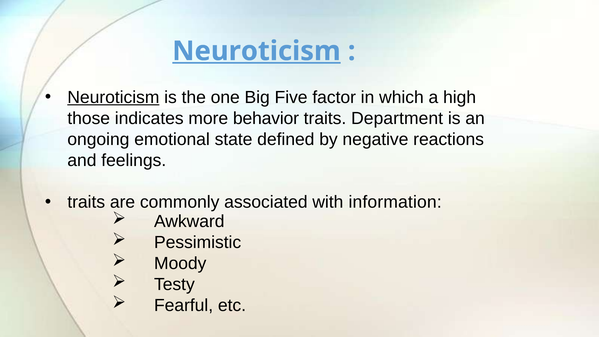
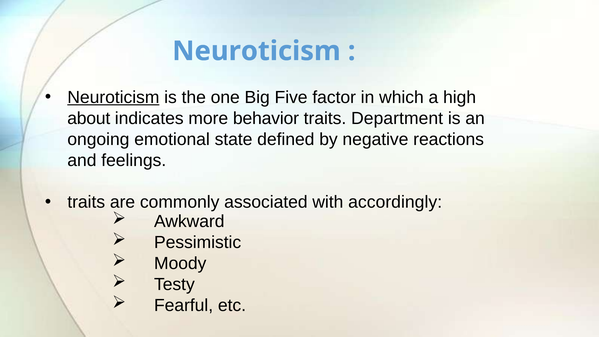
Neuroticism underline: present -> none (256, 51)
those: those -> about (89, 118)
information: information -> accordingly (395, 202)
